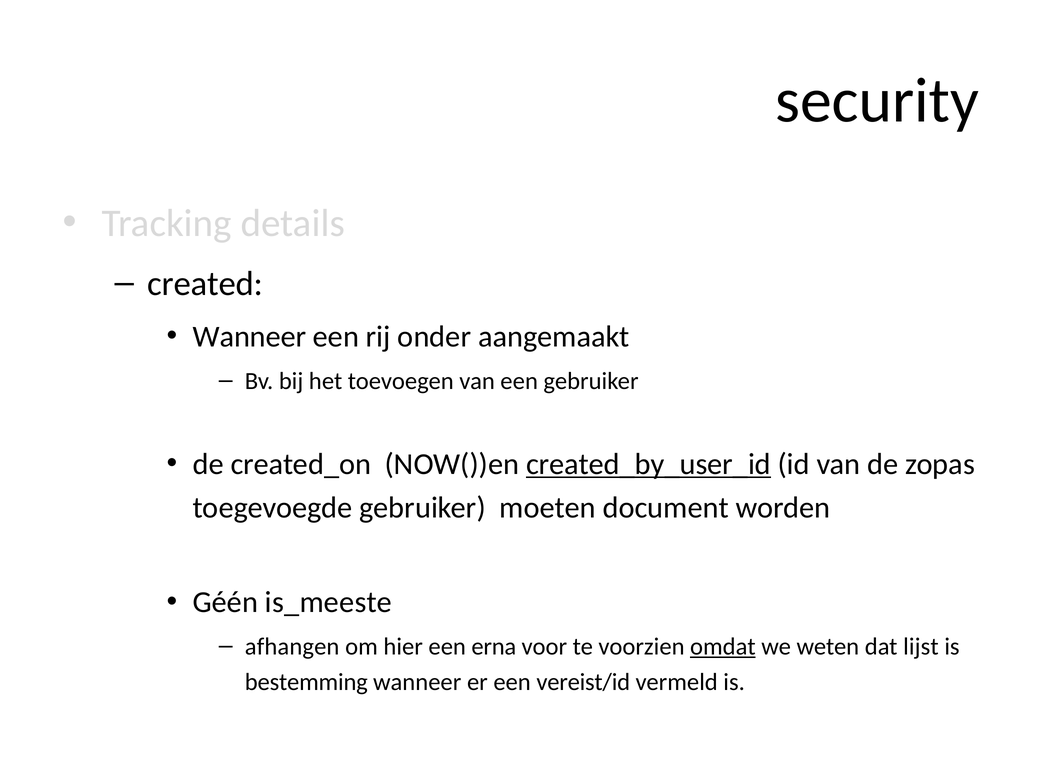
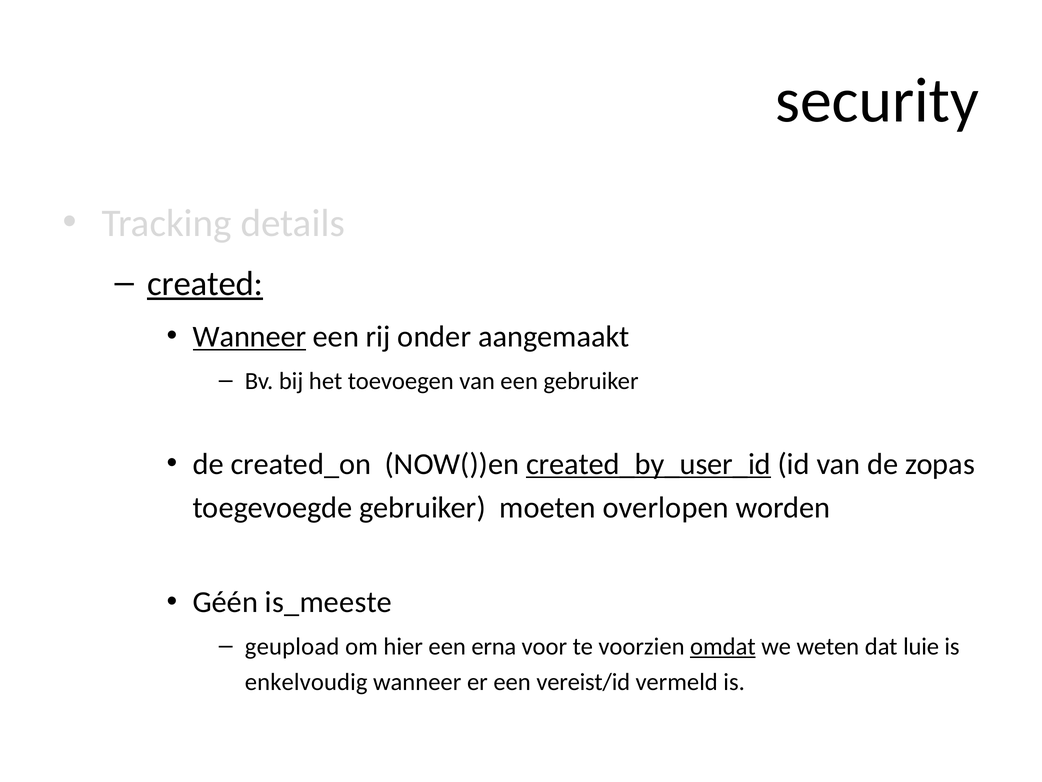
created underline: none -> present (205, 284)
Wanneer underline: none -> present (249, 337)
document: document -> overlopen (666, 508)
afhangen: afhangen -> geupload (292, 646)
lijst: lijst -> luie (921, 646)
bestemming: bestemming -> enkelvoudig (306, 682)
